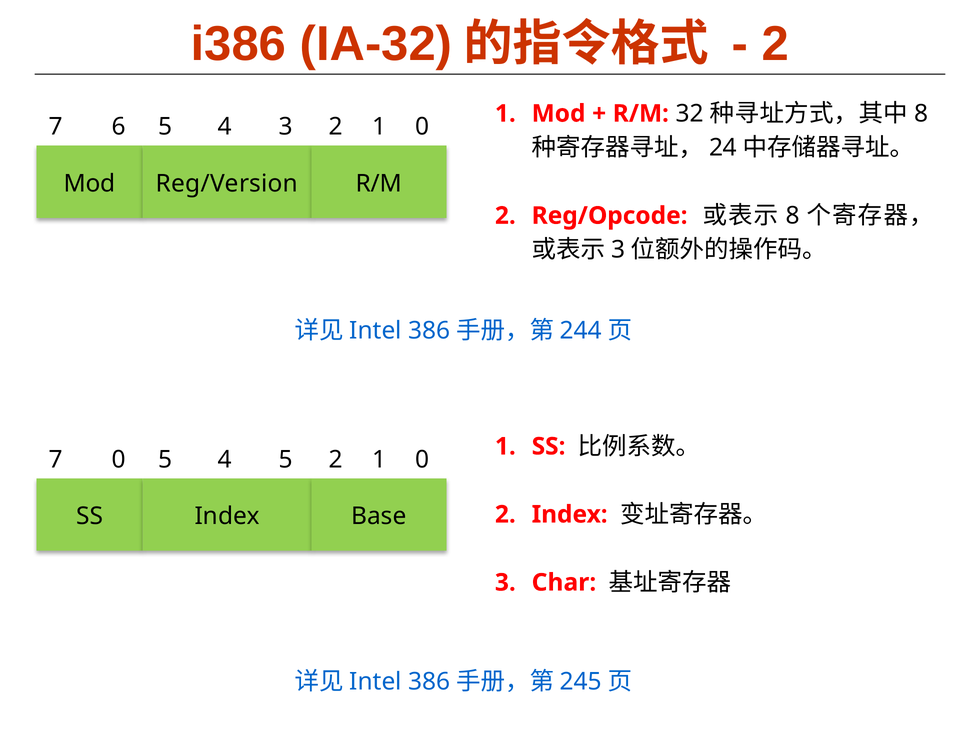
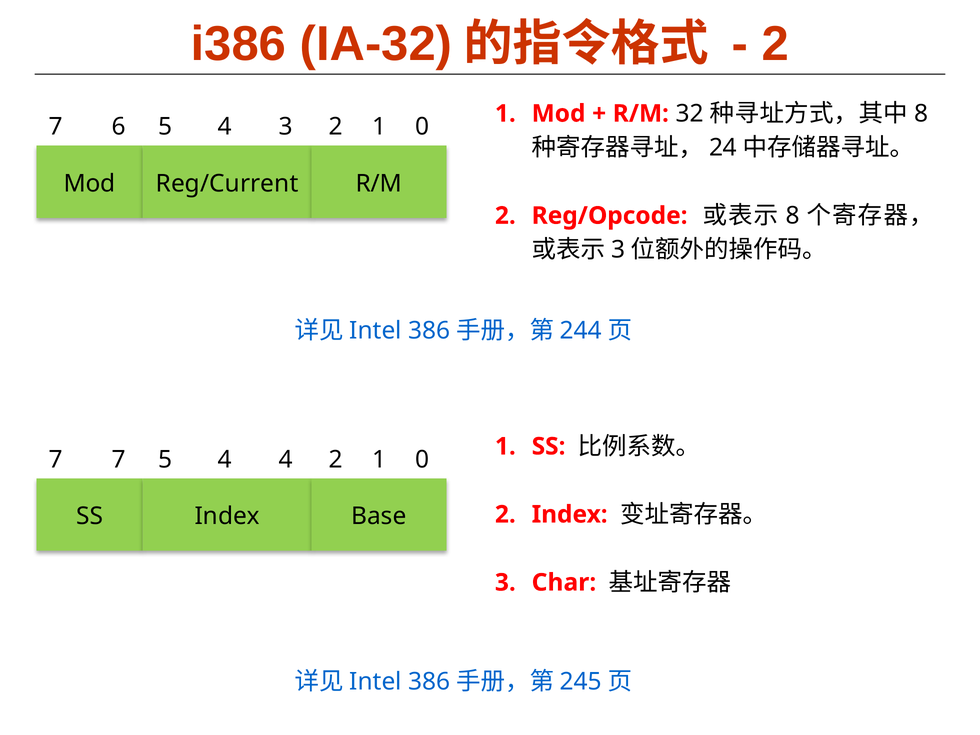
Reg/Version: Reg/Version -> Reg/Current (227, 183)
7 0: 0 -> 7 (119, 459)
5 5: 5 -> 4 (286, 459)
